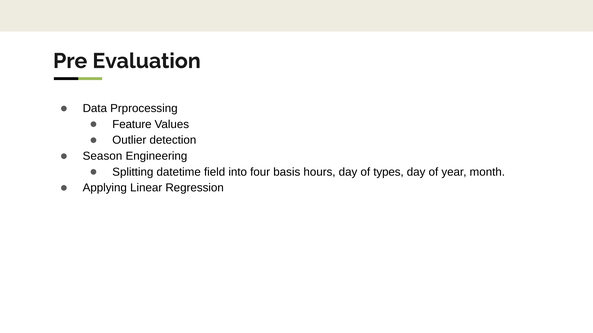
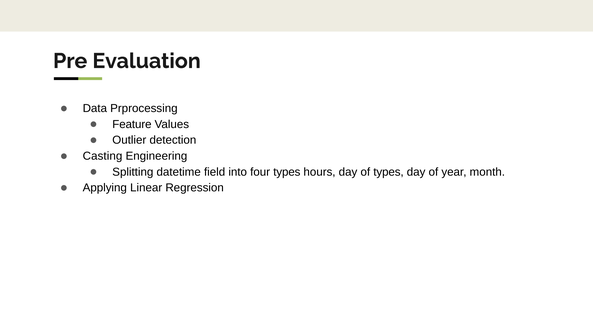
Season: Season -> Casting (103, 156)
four basis: basis -> types (287, 172)
